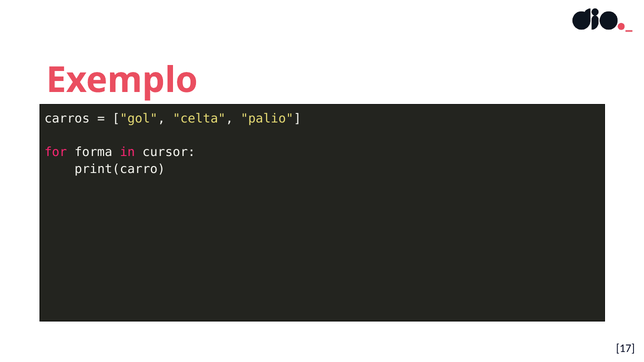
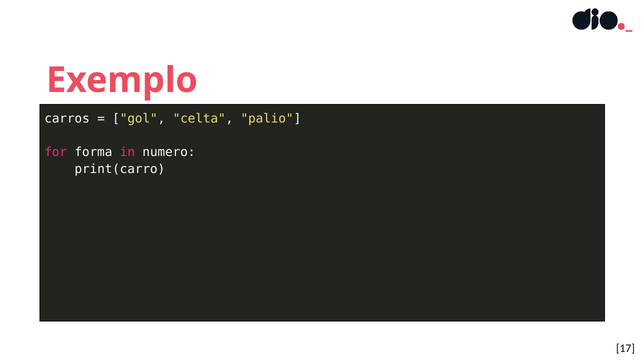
cursor: cursor -> numero (169, 152)
